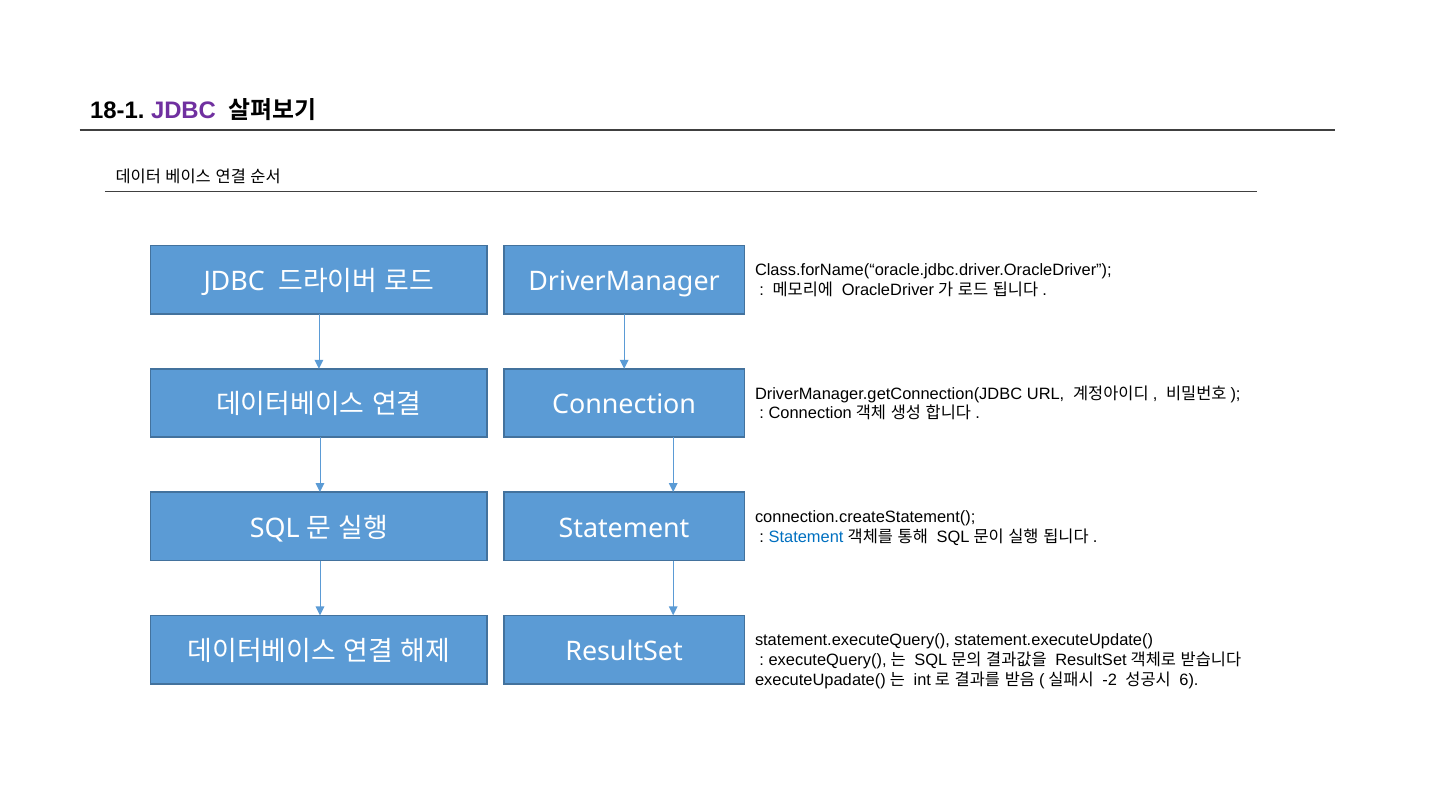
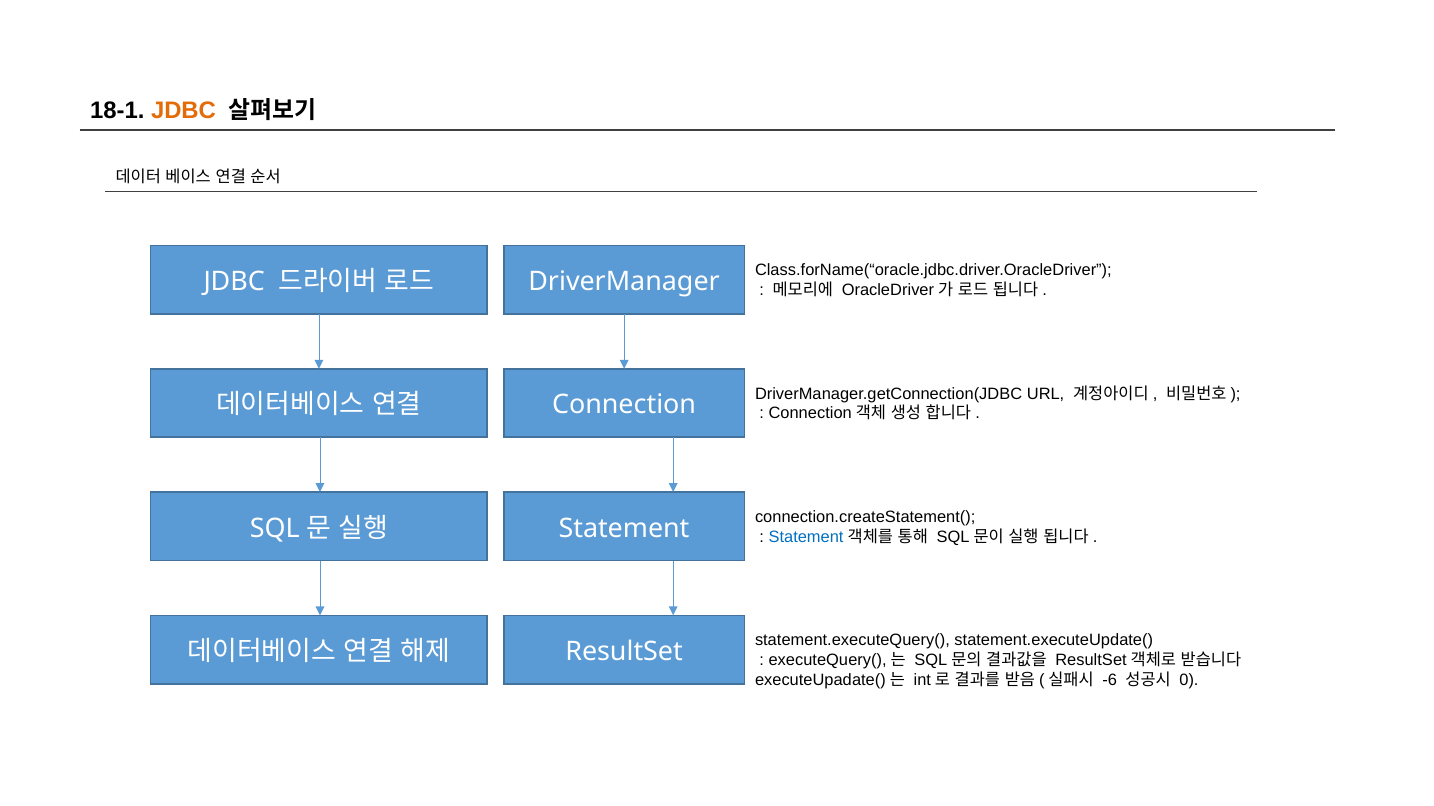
JDBC colour: purple -> orange (183, 111)
-2: -2 -> -6 (1110, 680)
6: 6 -> 0 (1189, 680)
